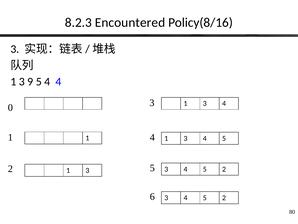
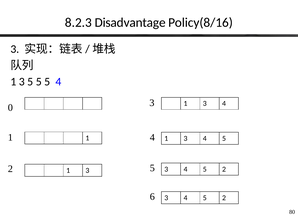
Encountered: Encountered -> Disadvantage (130, 23)
3 9: 9 -> 5 (30, 81)
4: 4 -> 5 (47, 81)
